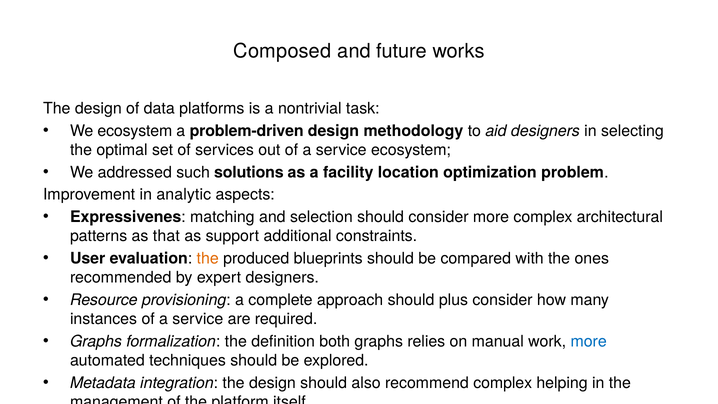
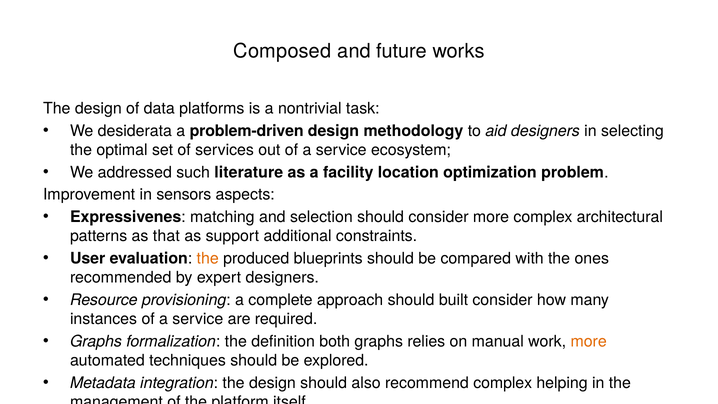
We ecosystem: ecosystem -> desiderata (135, 131)
solutions: solutions -> literature (249, 172)
analytic: analytic -> sensors (184, 195)
plus: plus -> built (453, 300)
more colour: blue -> orange (589, 341)
